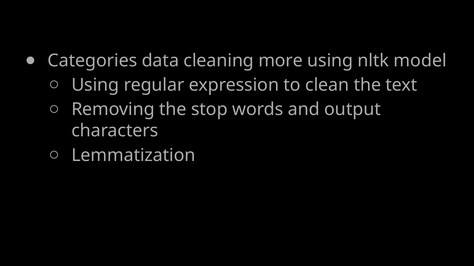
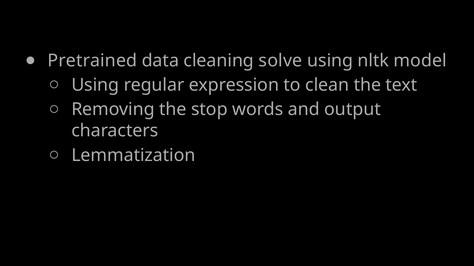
Categories: Categories -> Pretrained (92, 61)
more: more -> solve (280, 61)
